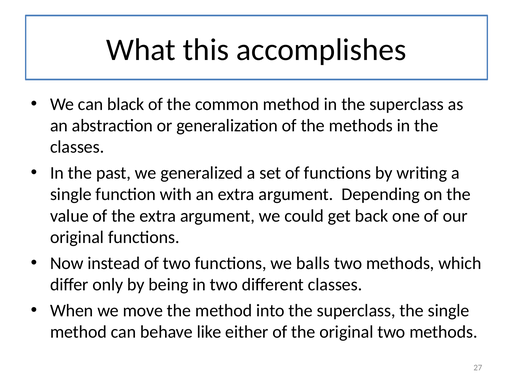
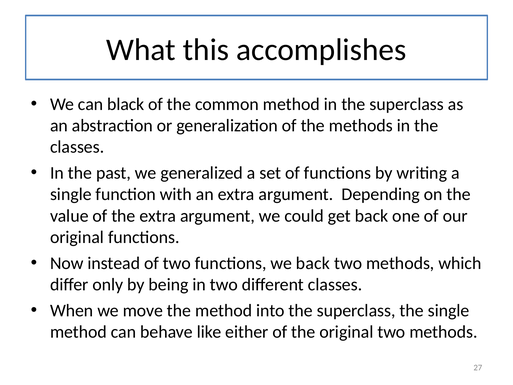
we balls: balls -> back (313, 263)
